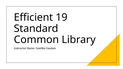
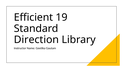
Common: Common -> Direction (36, 40)
